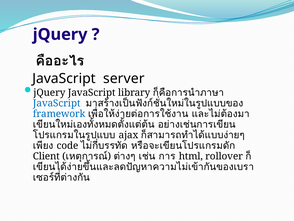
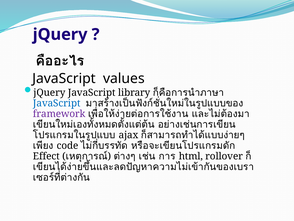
server: server -> values (124, 78)
framework colour: blue -> purple (59, 114)
Client: Client -> Effect (46, 156)
